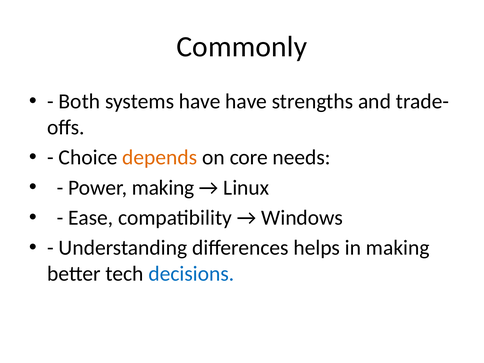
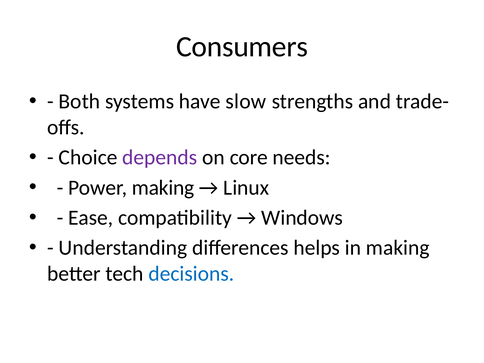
Commonly: Commonly -> Consumers (242, 47)
have have: have -> slow (246, 102)
depends colour: orange -> purple (160, 157)
